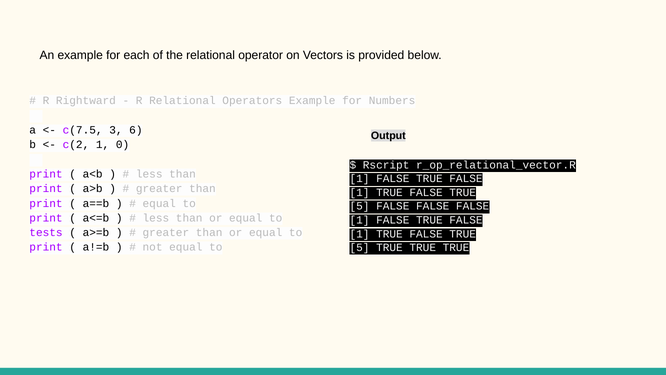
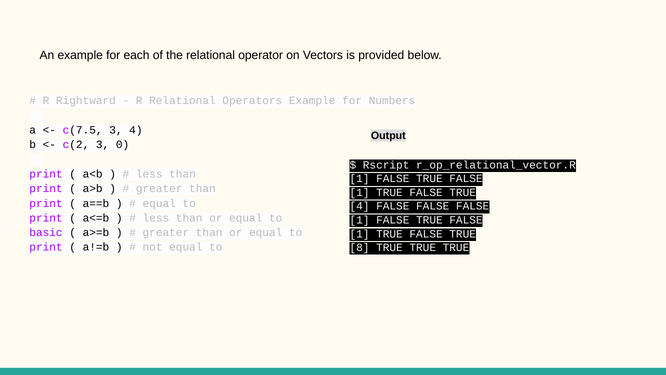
3 6: 6 -> 4 (136, 130)
c(2 1: 1 -> 3 (103, 145)
5: 5 -> 4 (360, 206)
tests: tests -> basic (46, 232)
5: 5 -> 8 (360, 247)
